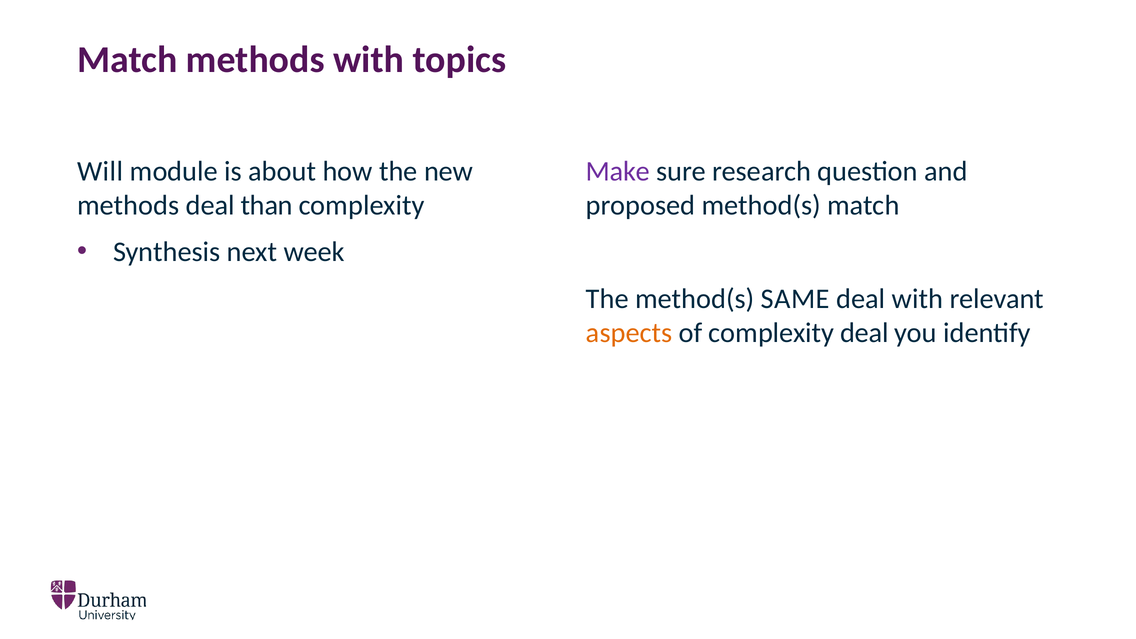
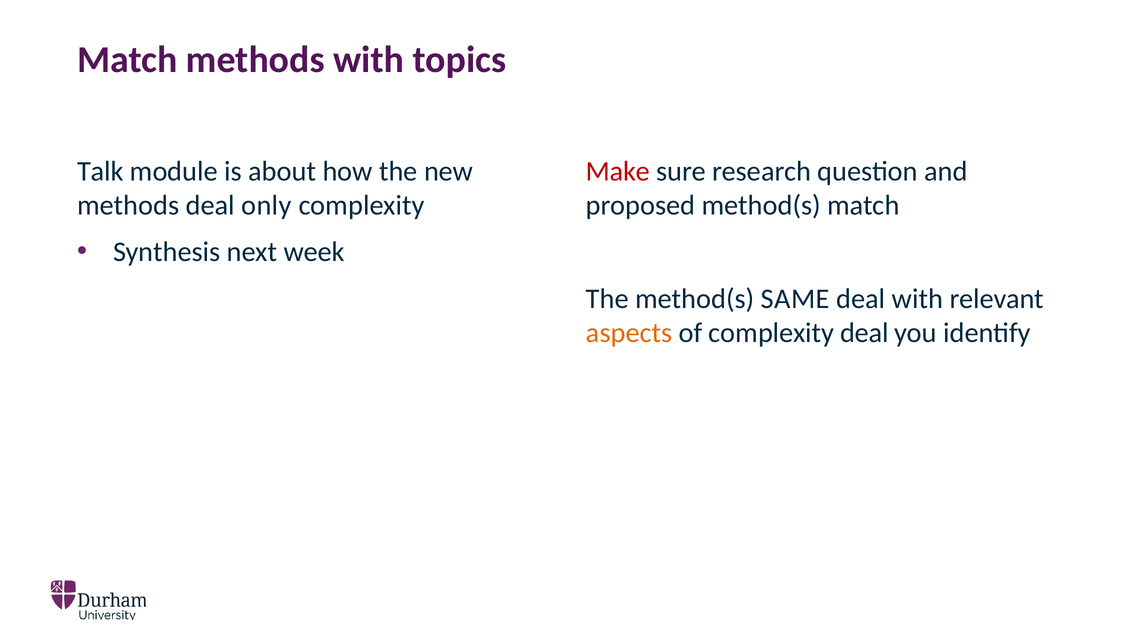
Will: Will -> Talk (100, 171)
Make colour: purple -> red (618, 171)
than: than -> only (267, 205)
